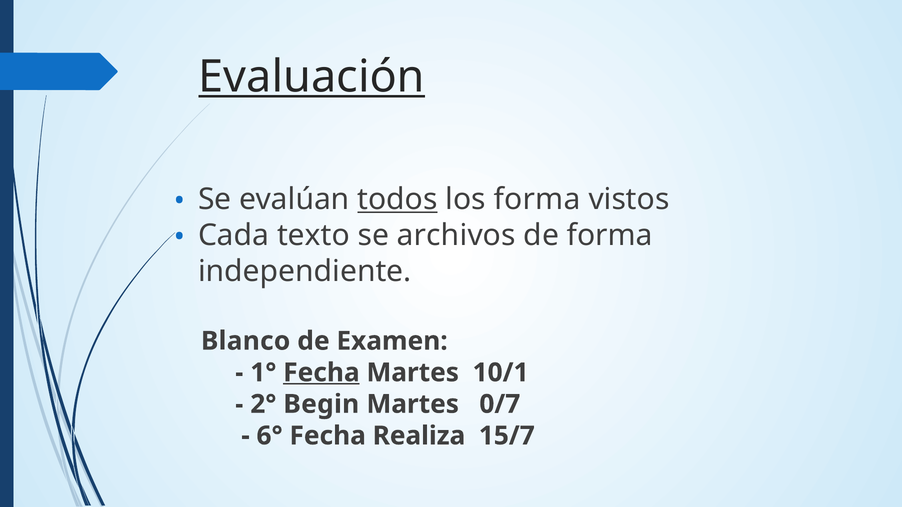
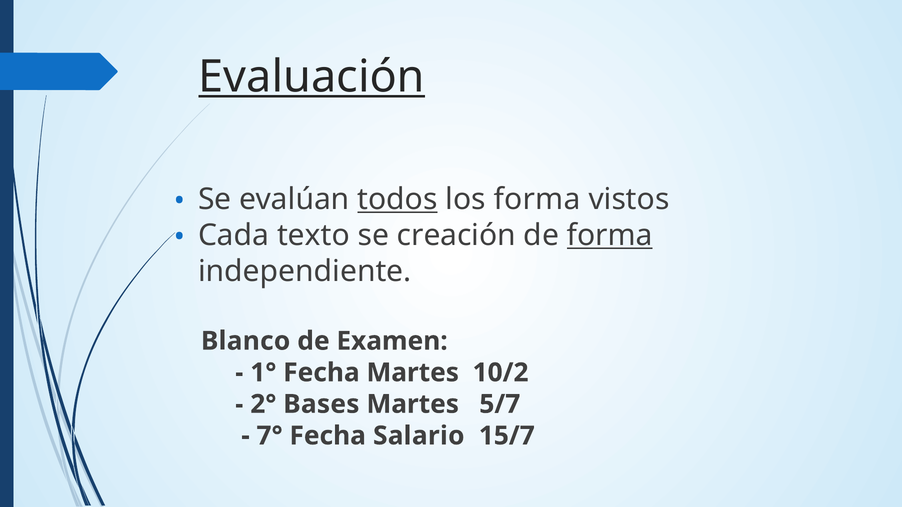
archivos: archivos -> creación (456, 236)
forma underline: none -> present (610, 236)
Fecha underline: present -> none (321, 373)
10/1: 10/1 -> 10/2 (501, 373)
Begin: Begin -> Bases (321, 404)
0/7: 0/7 -> 5/7 (500, 404)
6°: 6° -> 7° (270, 436)
Realiza: Realiza -> Salario (419, 436)
